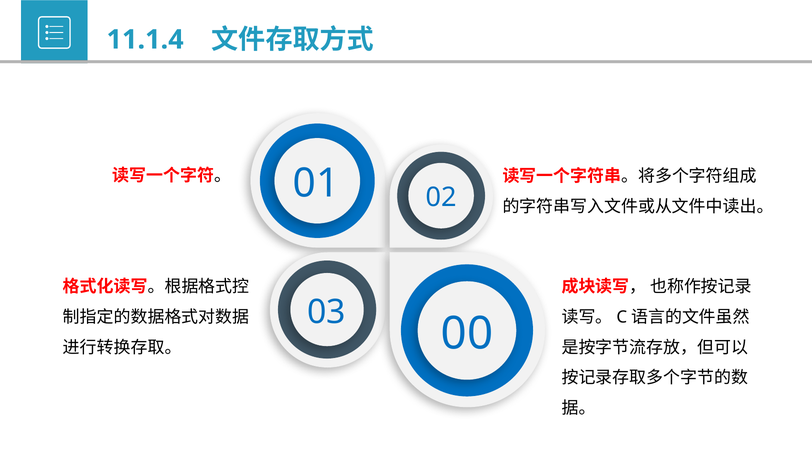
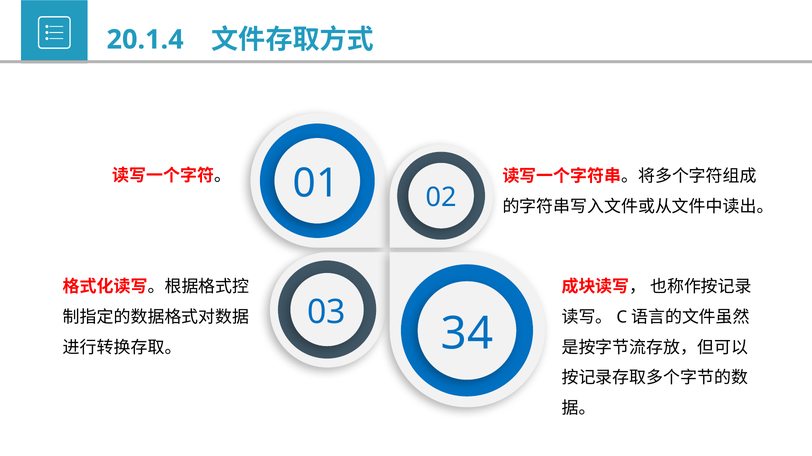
11.1.4: 11.1.4 -> 20.1.4 (145, 40)
00: 00 -> 34 (467, 334)
